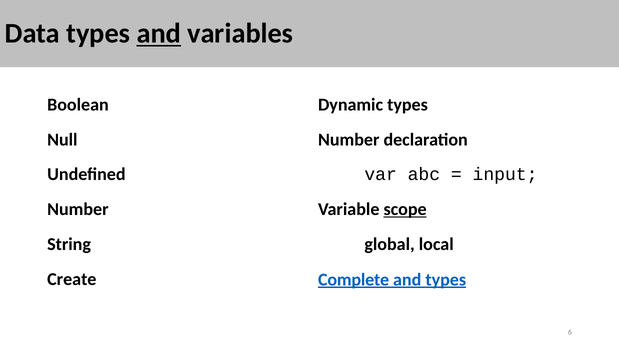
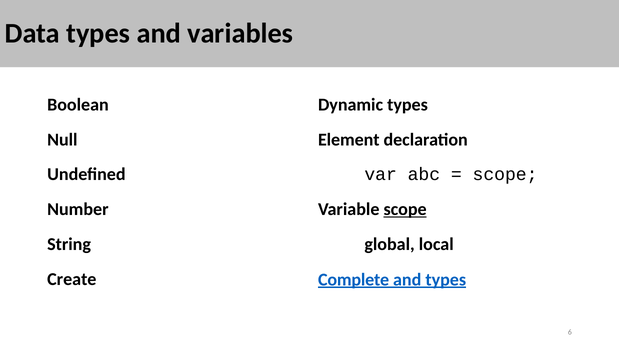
and underline: present -> none (159, 33)
Number: Number -> Element (349, 140)
input: input -> scope (505, 175)
